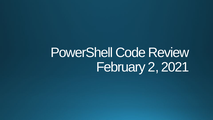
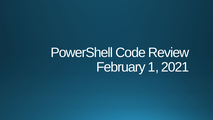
2: 2 -> 1 (153, 67)
